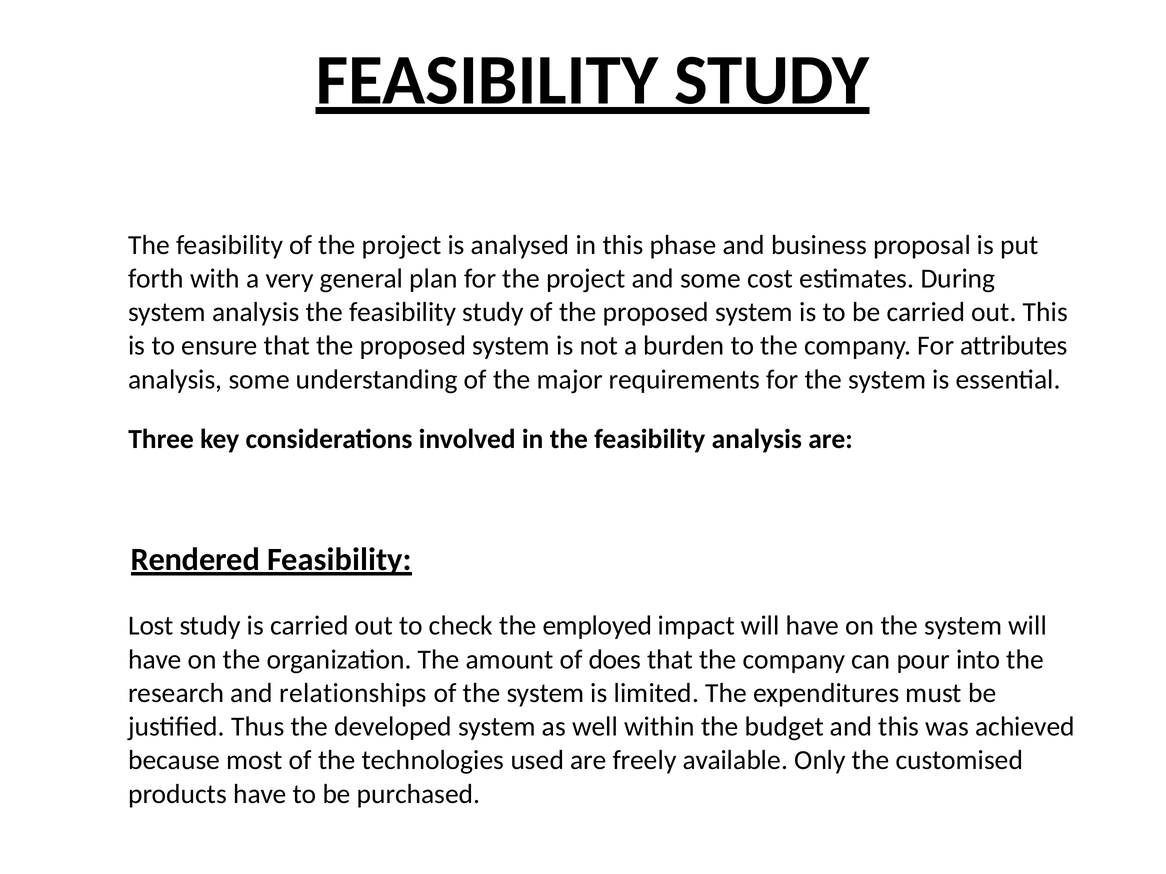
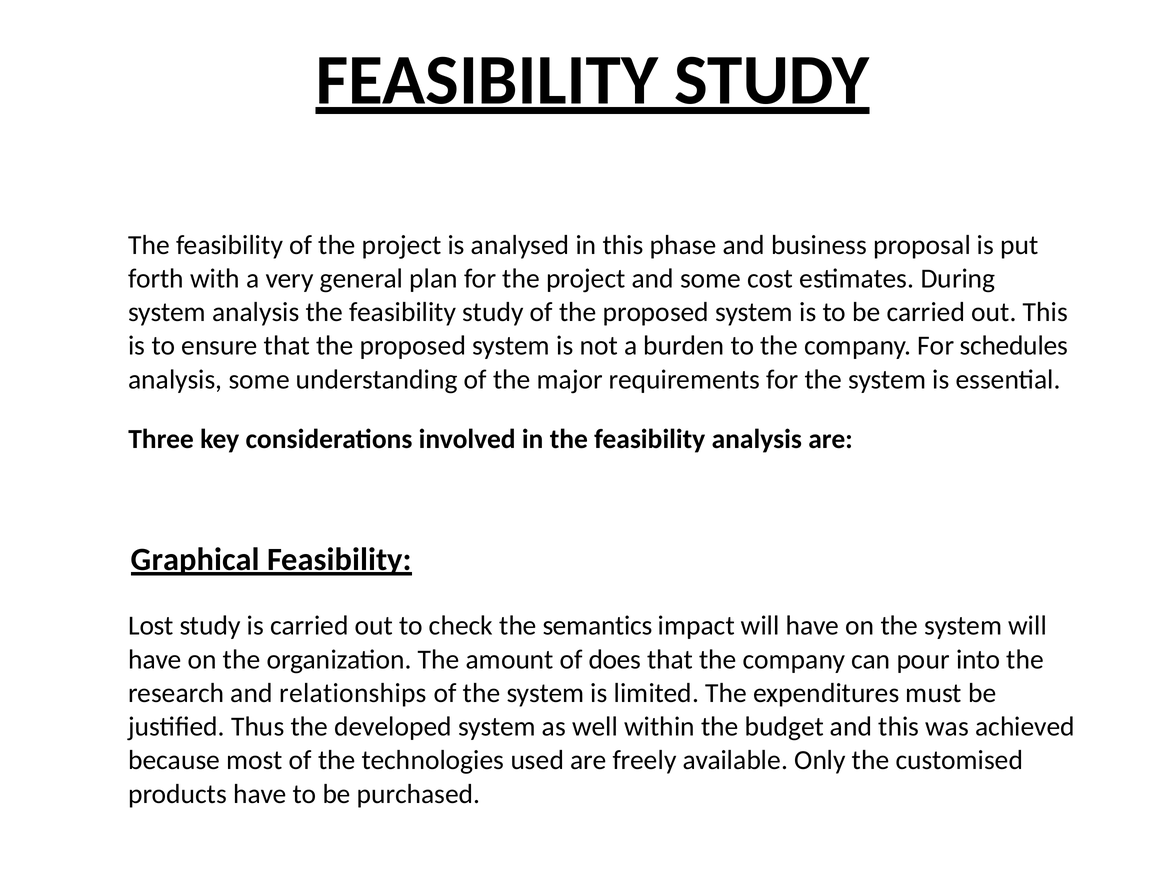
attributes: attributes -> schedules (1014, 346)
Rendered: Rendered -> Graphical (195, 560)
employed: employed -> semantics (597, 626)
